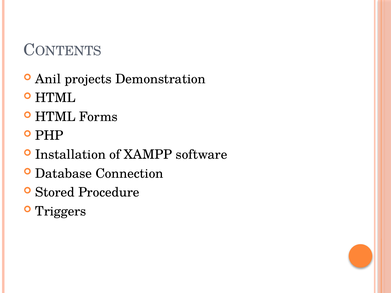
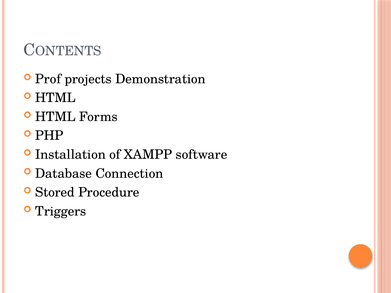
Anil: Anil -> Prof (48, 79)
